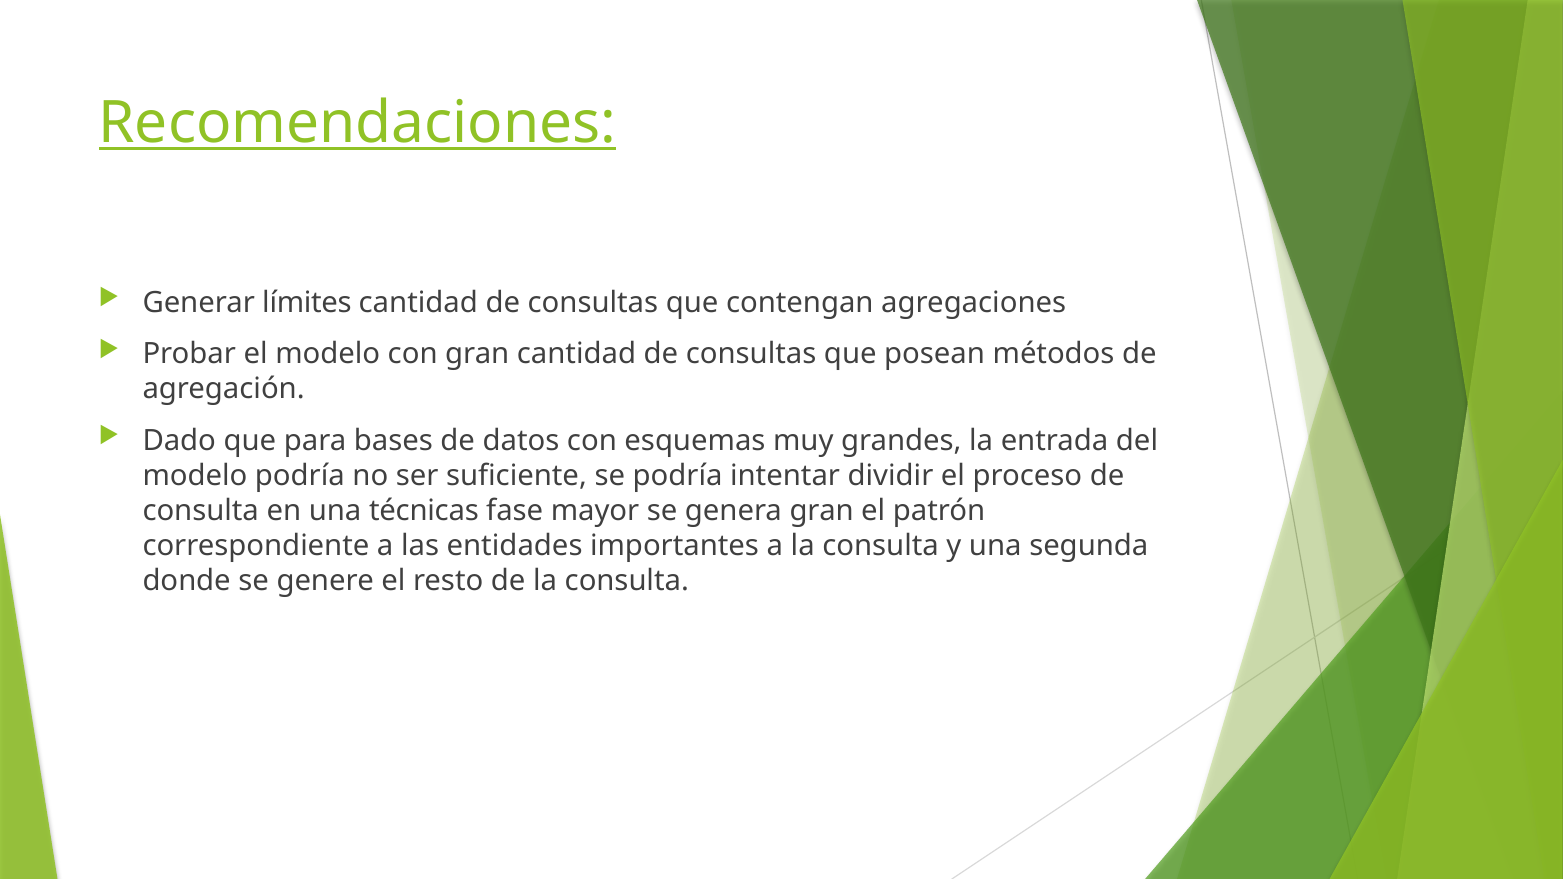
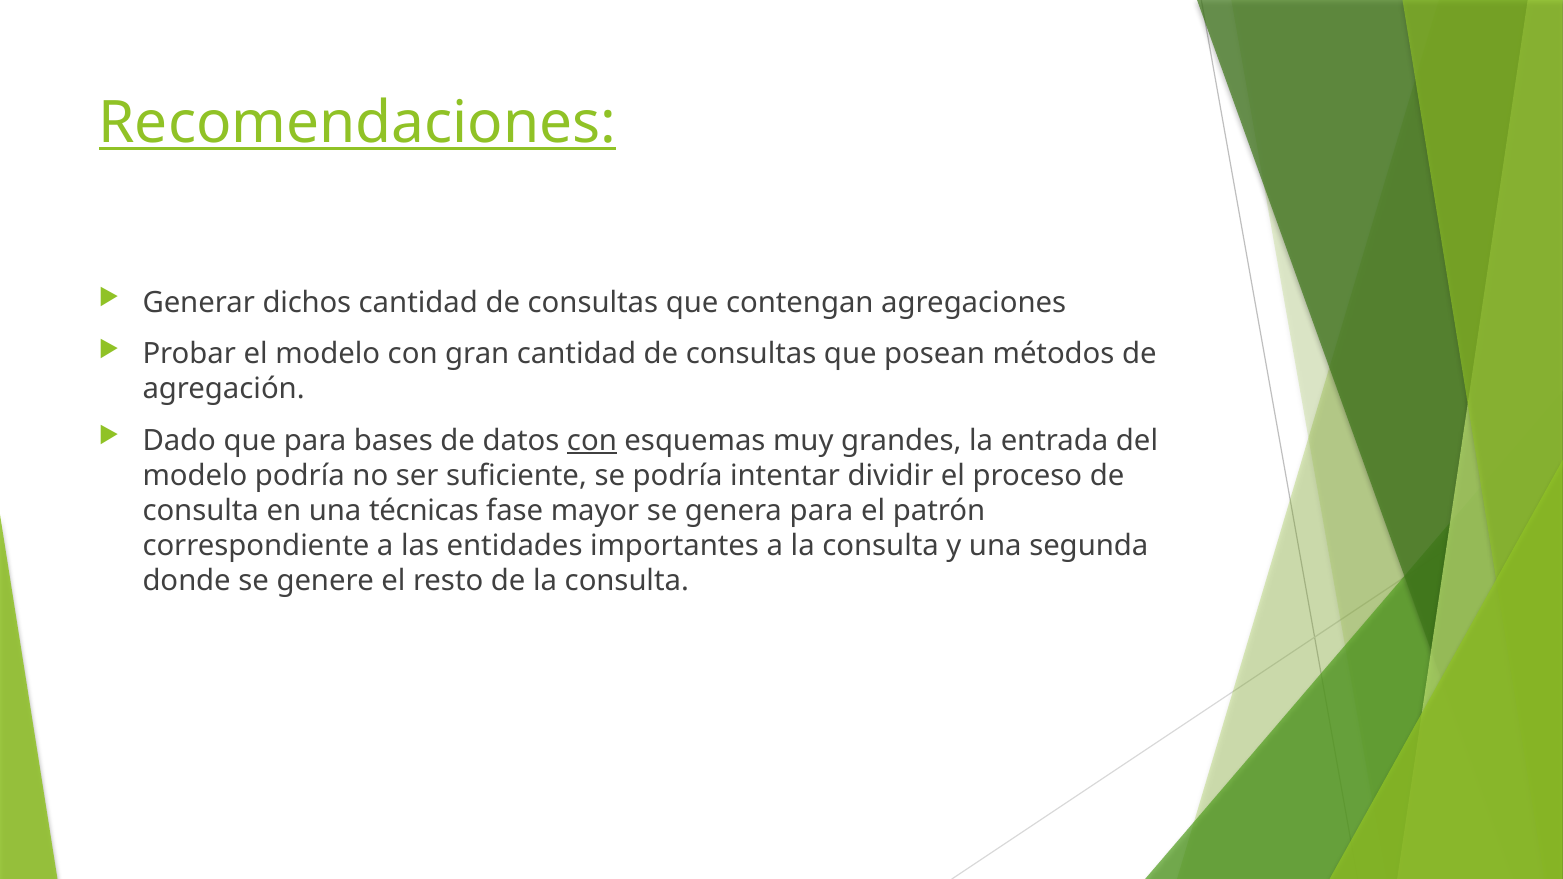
límites: límites -> dichos (307, 302)
con underline: none -> present (592, 441)
genera gran: gran -> para (821, 511)
